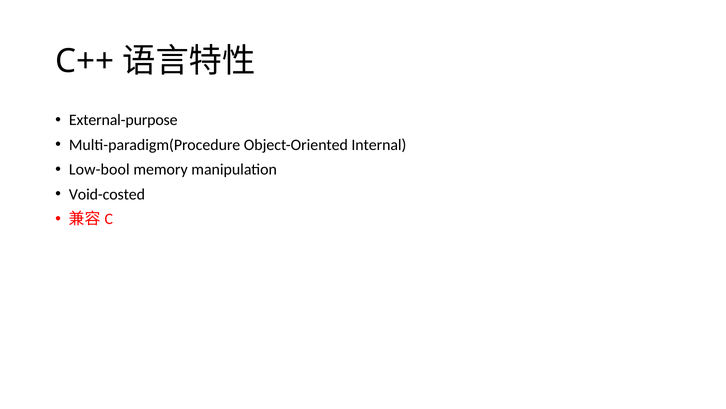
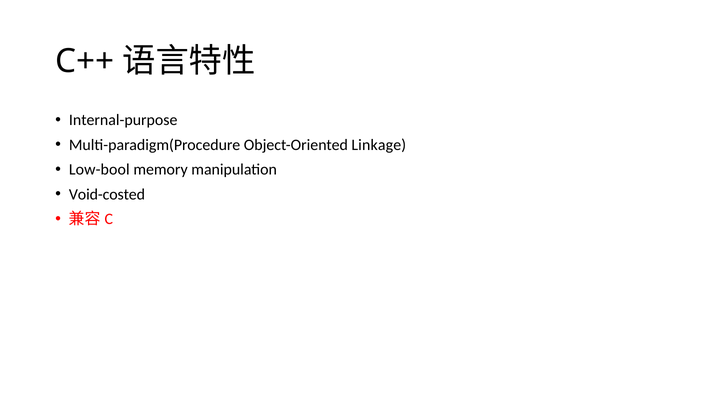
External-purpose: External-purpose -> Internal-purpose (123, 120)
Internal: Internal -> Linkage (379, 145)
